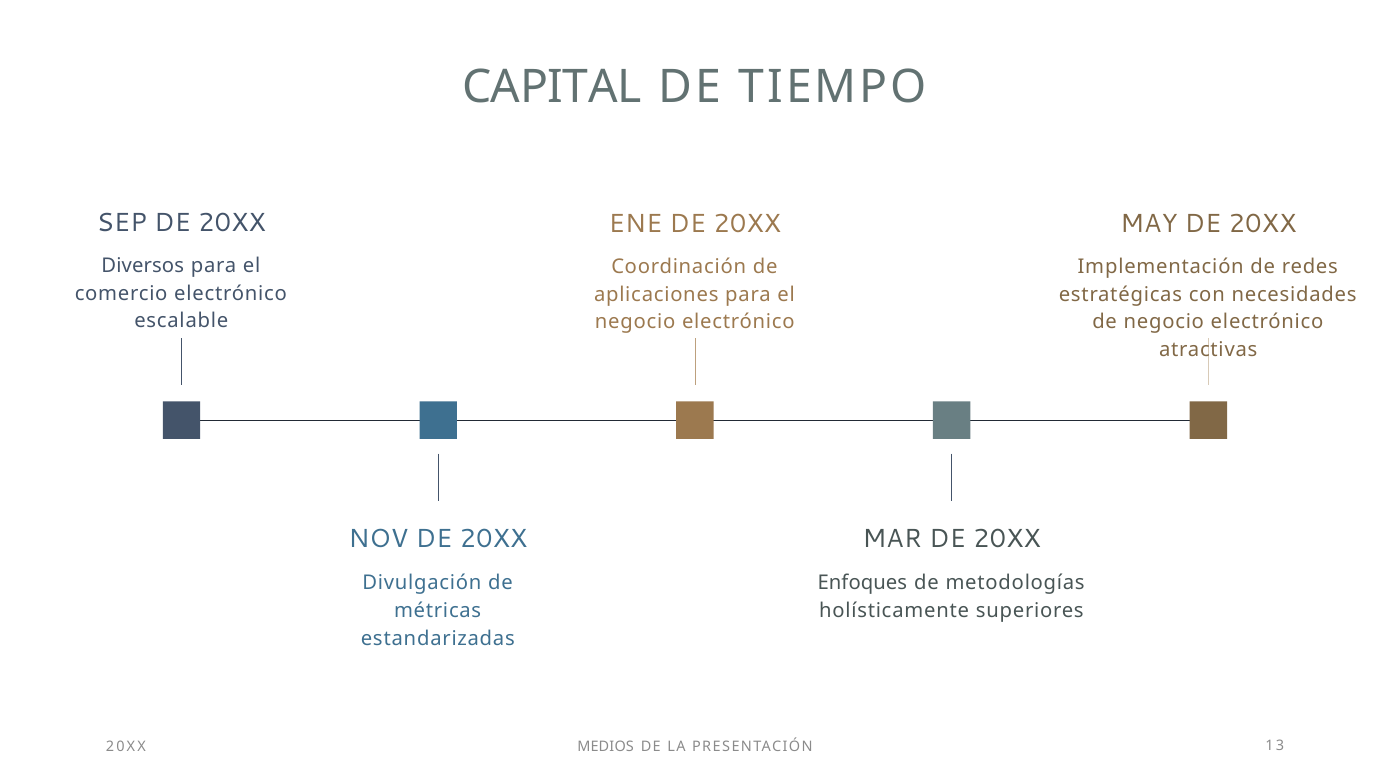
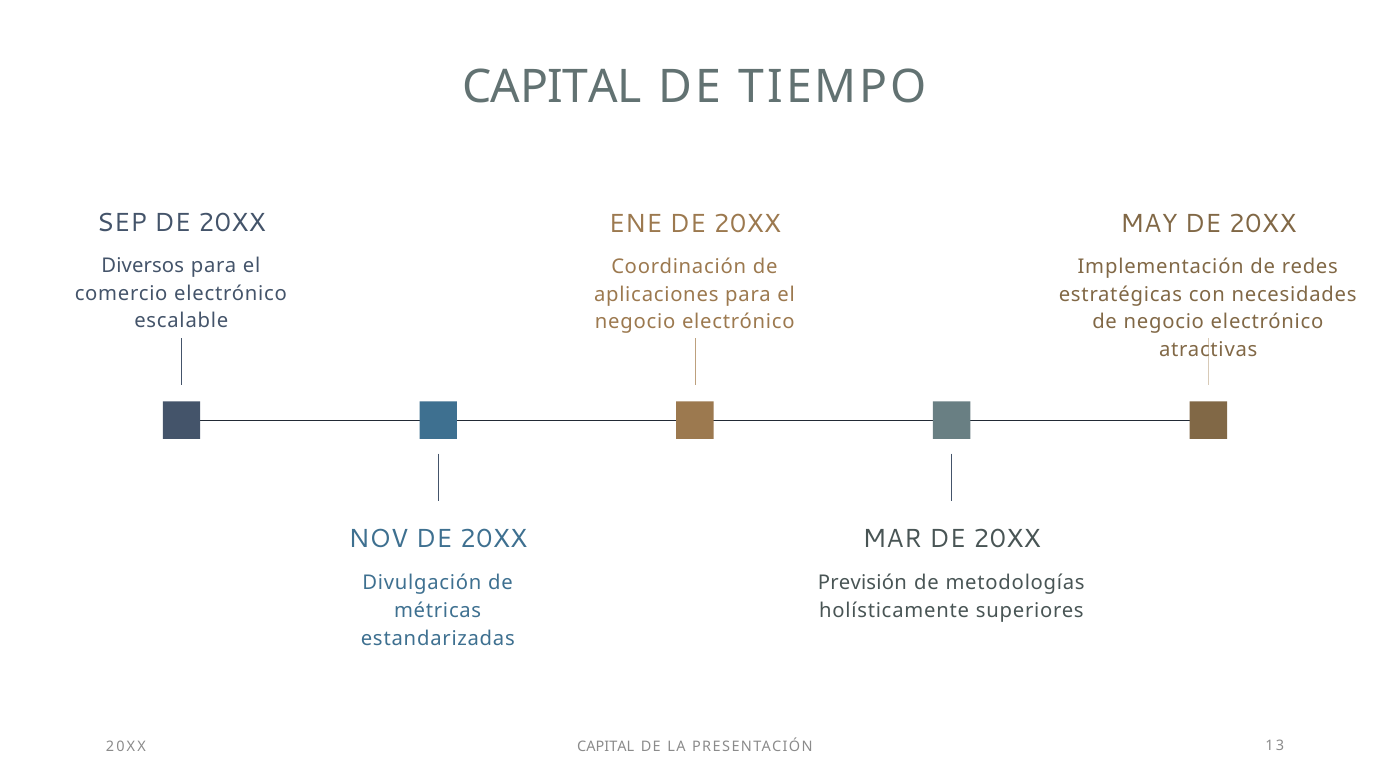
Enfoques: Enfoques -> Previsión (862, 583)
20XX MEDIOS: MEDIOS -> CAPITAL (606, 746)
